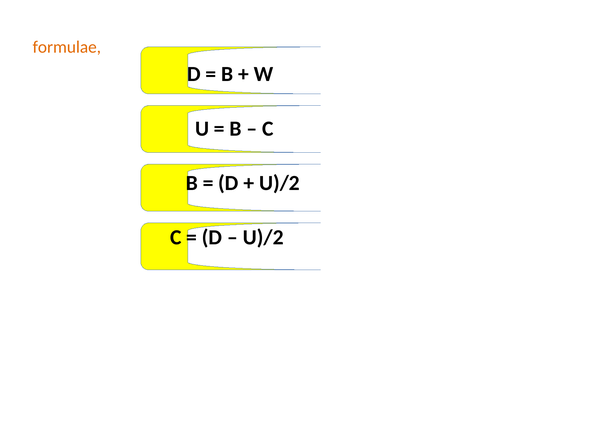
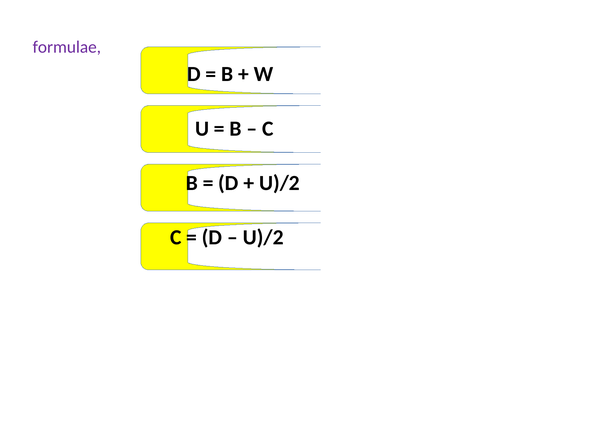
formulae colour: orange -> purple (67, 47)
